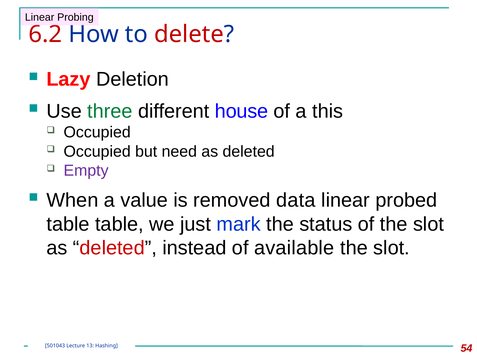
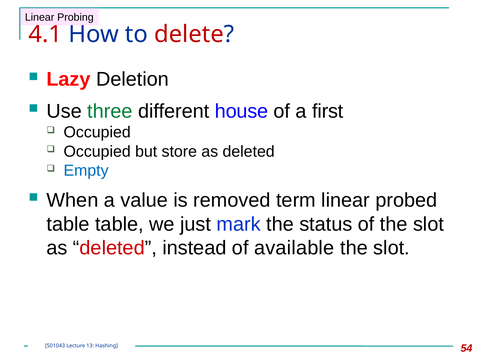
6.2: 6.2 -> 4.1 (45, 34)
this: this -> first (328, 111)
need: need -> store (179, 151)
Empty colour: purple -> blue (86, 170)
data: data -> term (296, 200)
